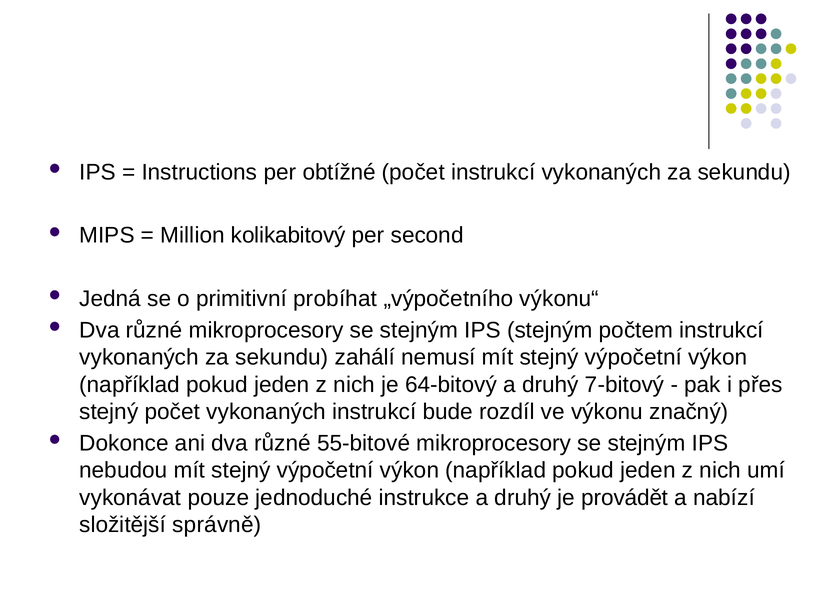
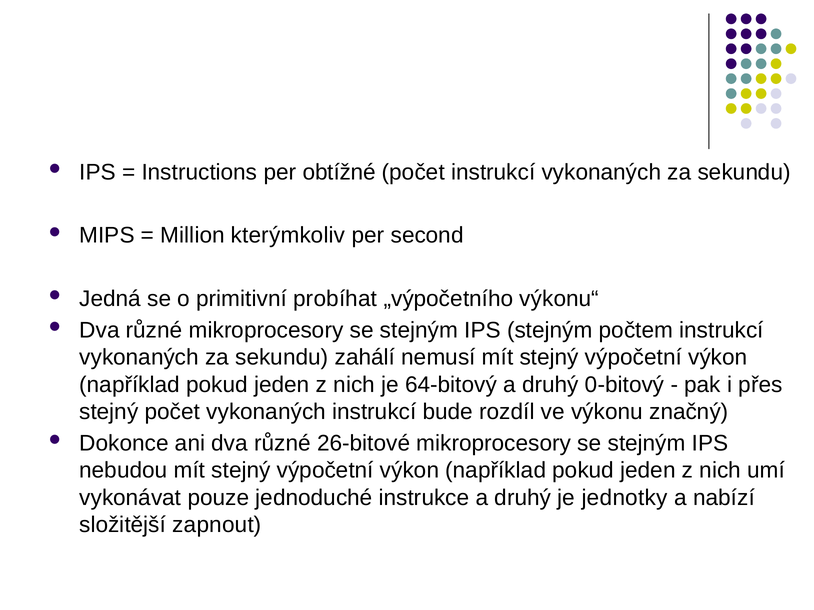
kolikabitový: kolikabitový -> kterýmkoliv (288, 236)
7-bitový: 7-bitový -> 0-bitový (625, 385)
55-bitové: 55-bitové -> 26-bitové (364, 444)
provádět: provádět -> jednotky (625, 498)
správně: správně -> zapnout (217, 525)
